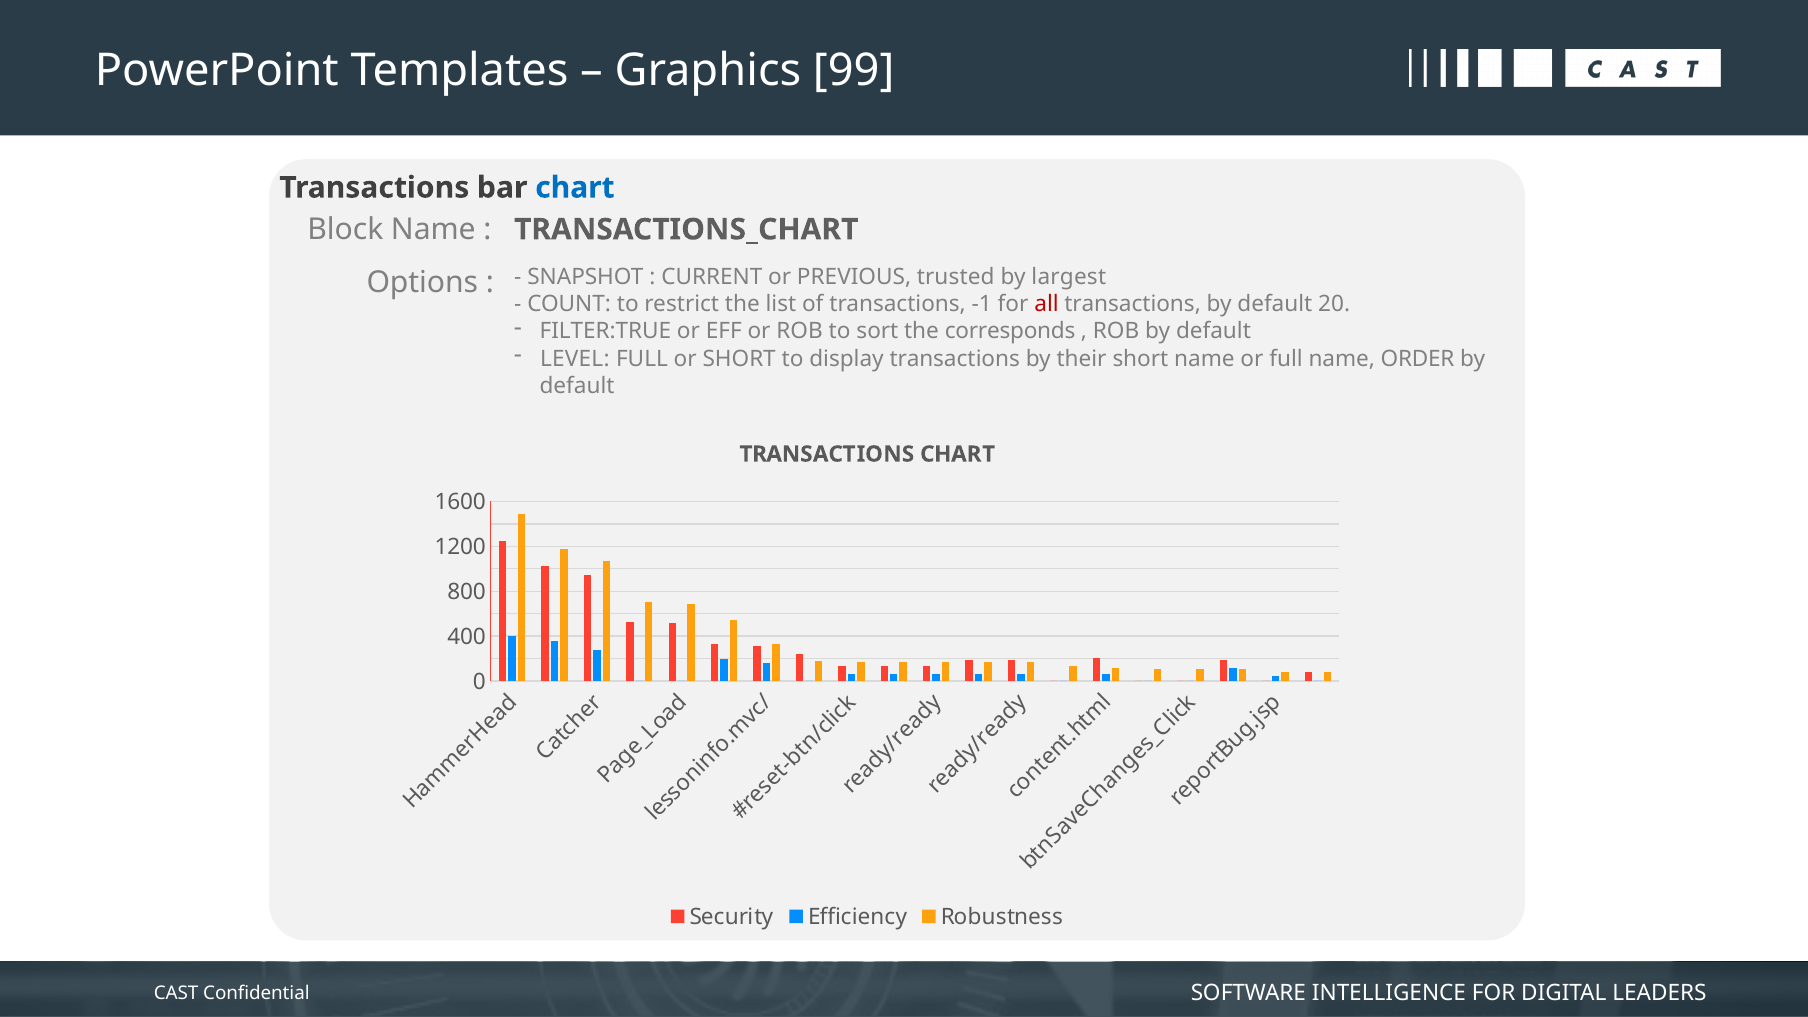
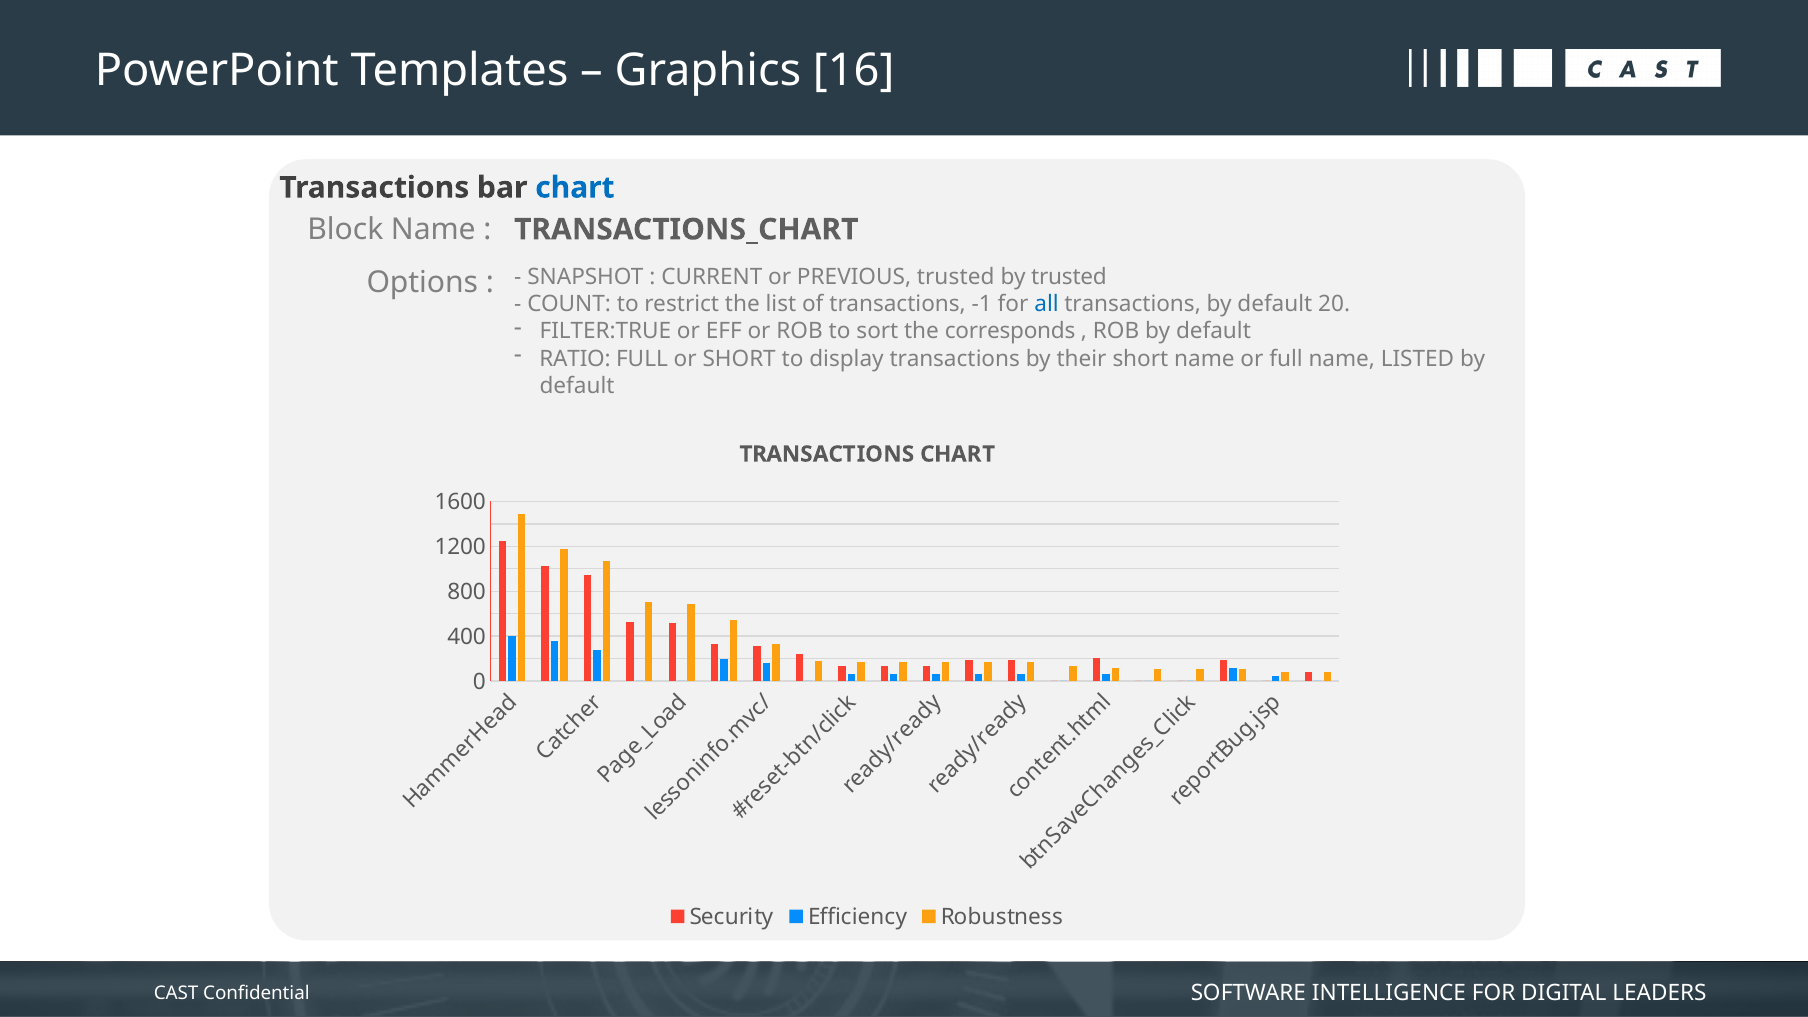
99: 99 -> 16 (854, 70)
by largest: largest -> trusted (1069, 277)
all colour: red -> blue (1047, 304)
LEVEL: LEVEL -> RATIO (575, 359)
ORDER: ORDER -> LISTED (1417, 359)
